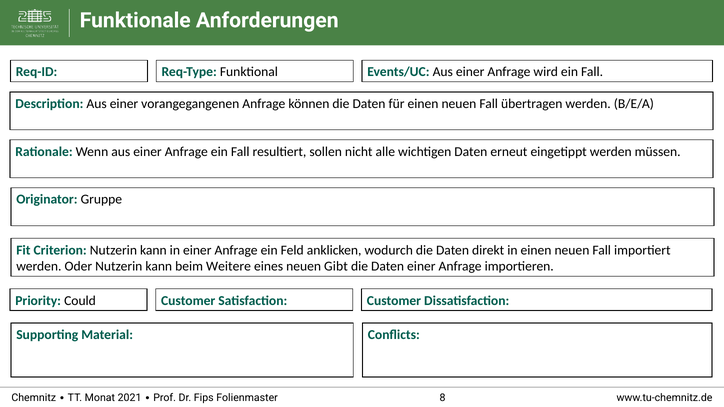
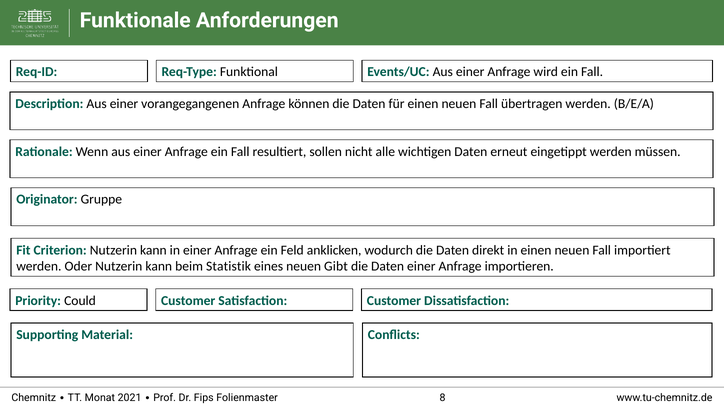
Weitere: Weitere -> Statistik (229, 266)
